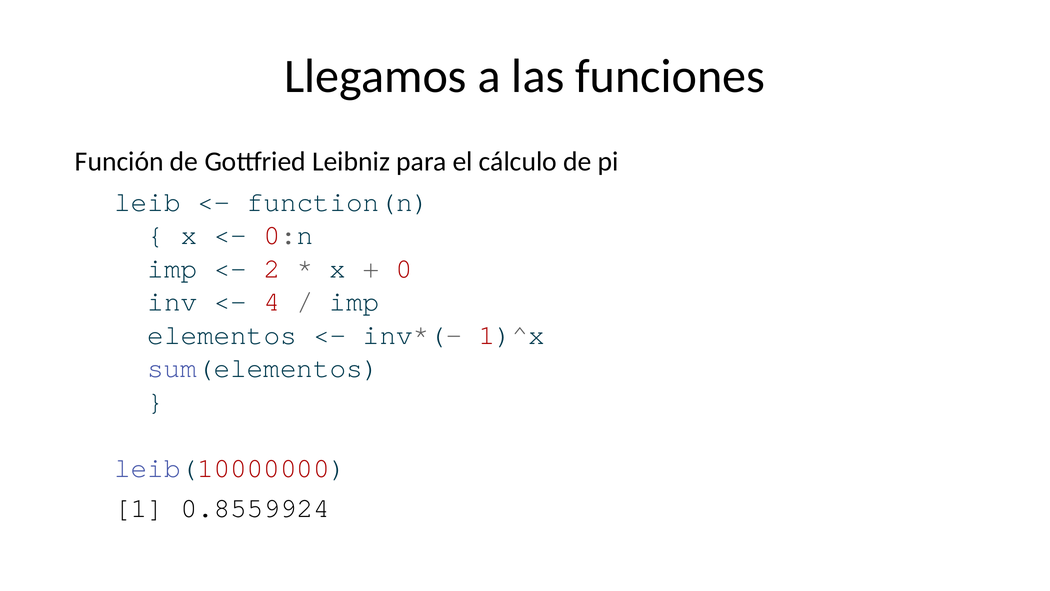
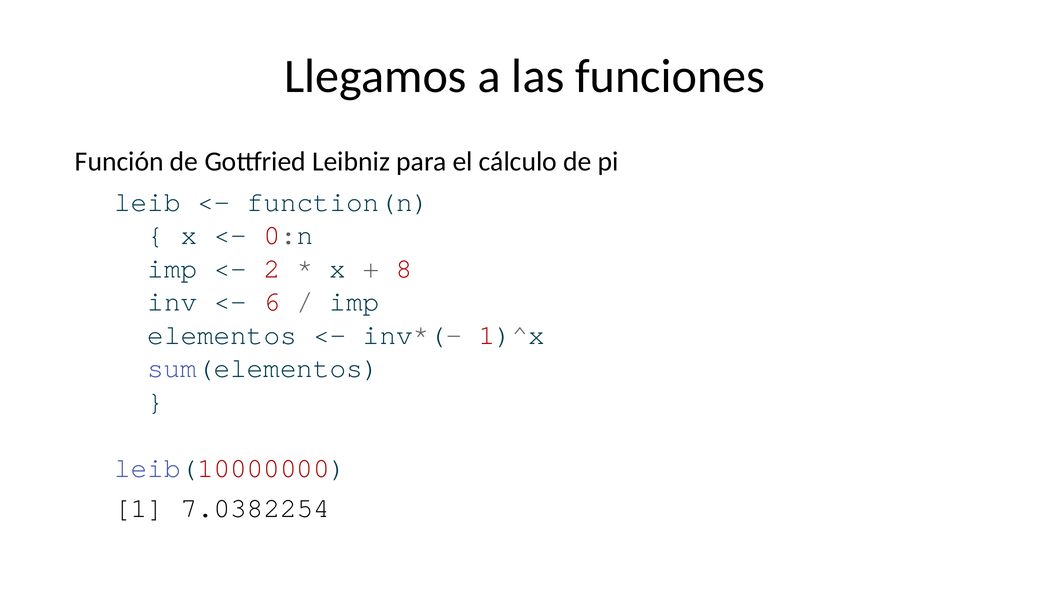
0: 0 -> 8 (404, 268)
4: 4 -> 6 (272, 302)
0.8559924: 0.8559924 -> 7.0382254 (255, 508)
